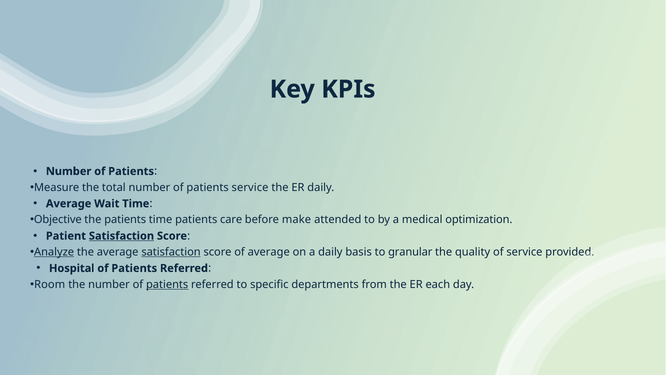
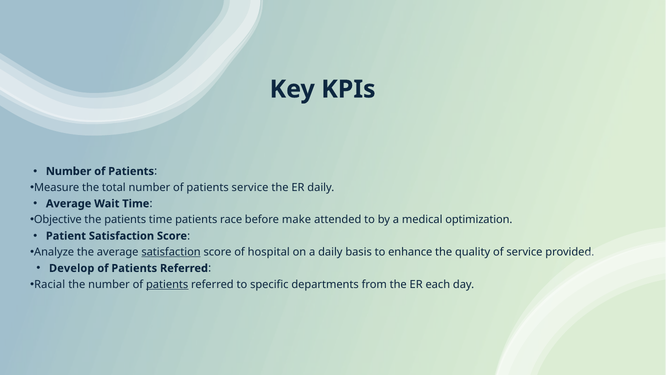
care: care -> race (231, 220)
Satisfaction underline: present -> none (121, 236)
Analyze underline: present -> none (54, 252)
of average: average -> hospital (269, 252)
granular: granular -> enhance (410, 252)
Hospital: Hospital -> Develop (72, 268)
Room: Room -> Racial (50, 284)
